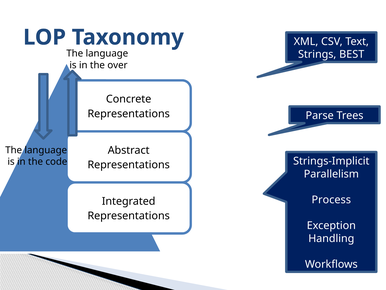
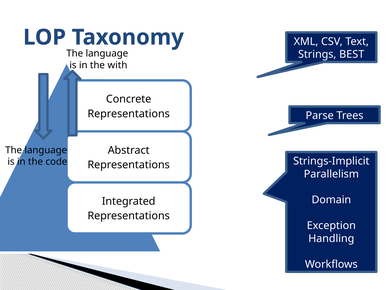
over: over -> with (117, 65)
Process: Process -> Domain (331, 199)
